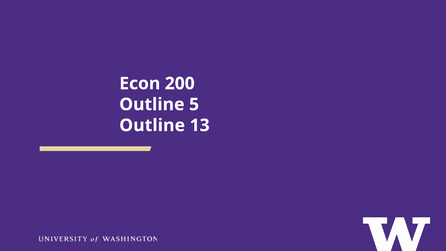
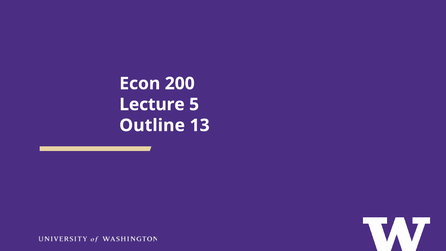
Outline: Outline -> Lecture (152, 104)
